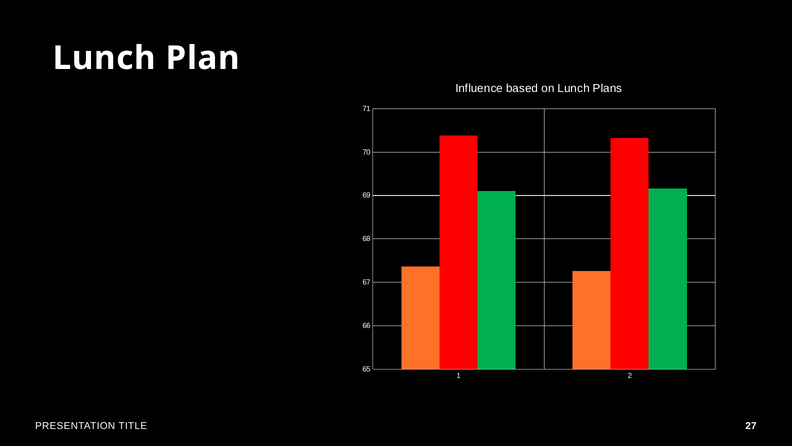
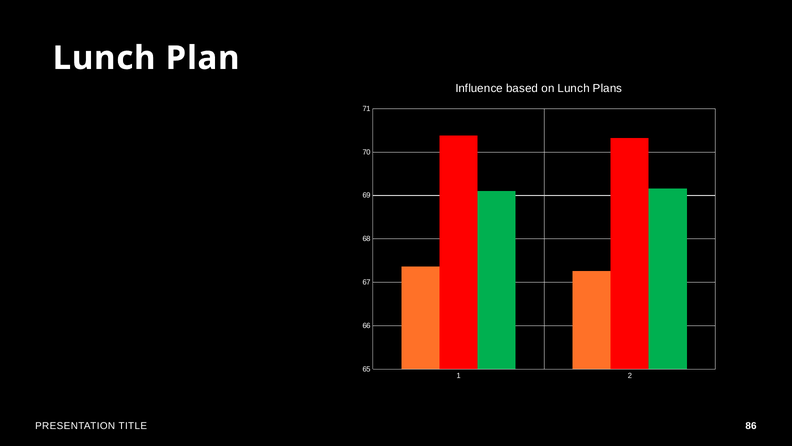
27: 27 -> 86 (751, 425)
